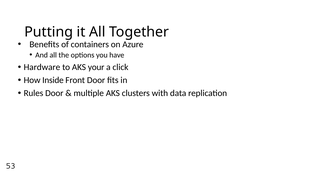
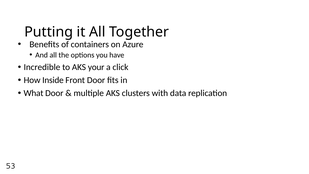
Hardware: Hardware -> Incredible (42, 67)
Rules: Rules -> What (33, 93)
